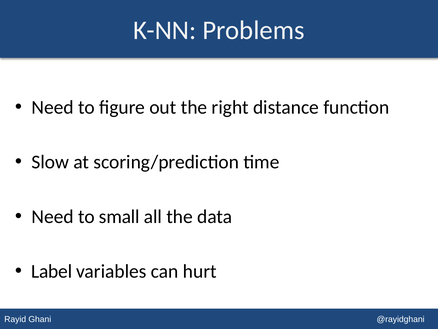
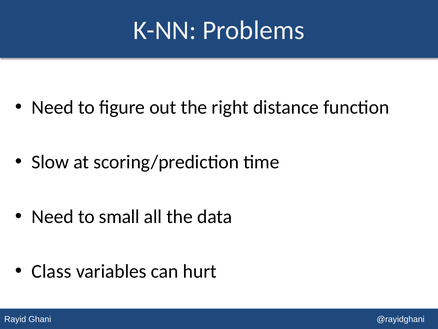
Label: Label -> Class (52, 271)
